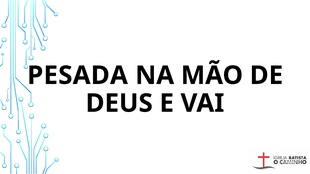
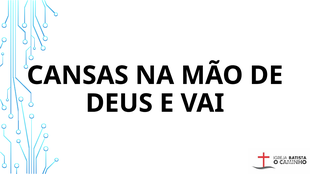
PESADA: PESADA -> CANSAS (78, 76)
